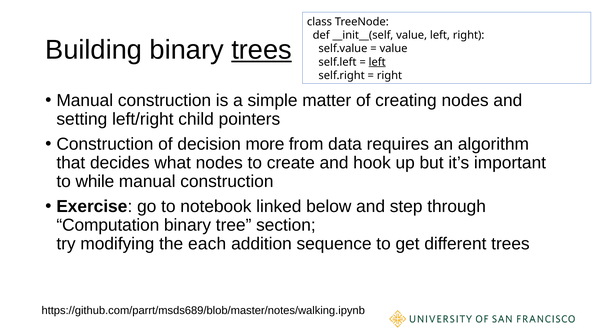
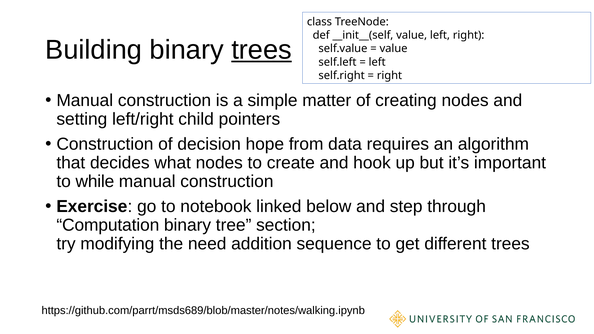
left underline: present -> none (377, 62)
more: more -> hope (265, 144)
each: each -> need (207, 244)
